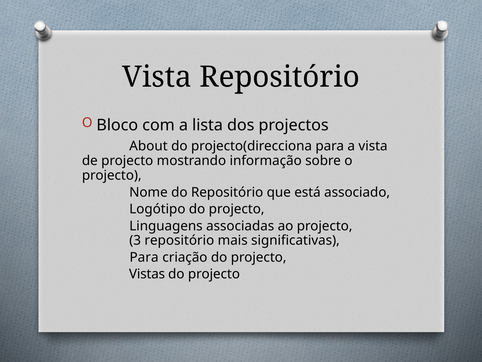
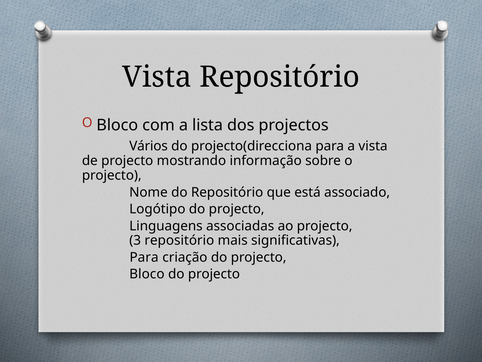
About: About -> Vários (149, 146)
Vistas: Vistas -> Bloco (147, 274)
